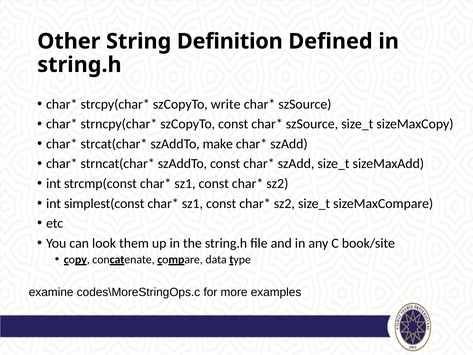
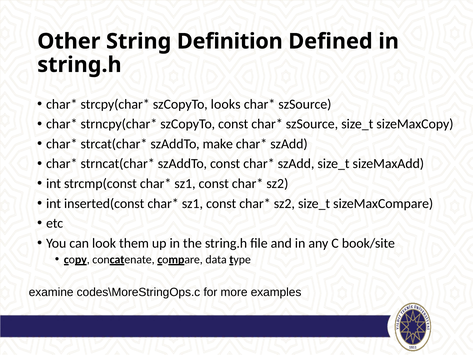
write: write -> looks (226, 104)
simplest(const: simplest(const -> inserted(const (104, 203)
